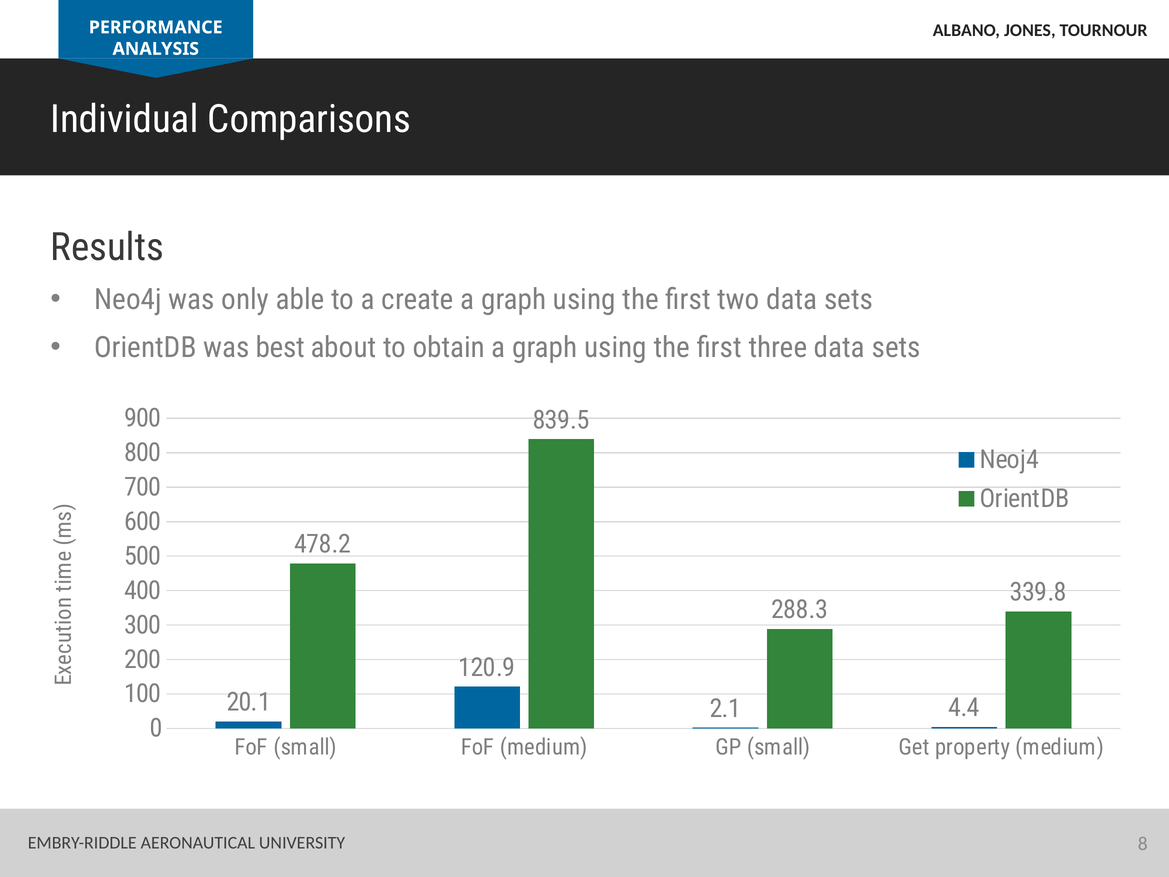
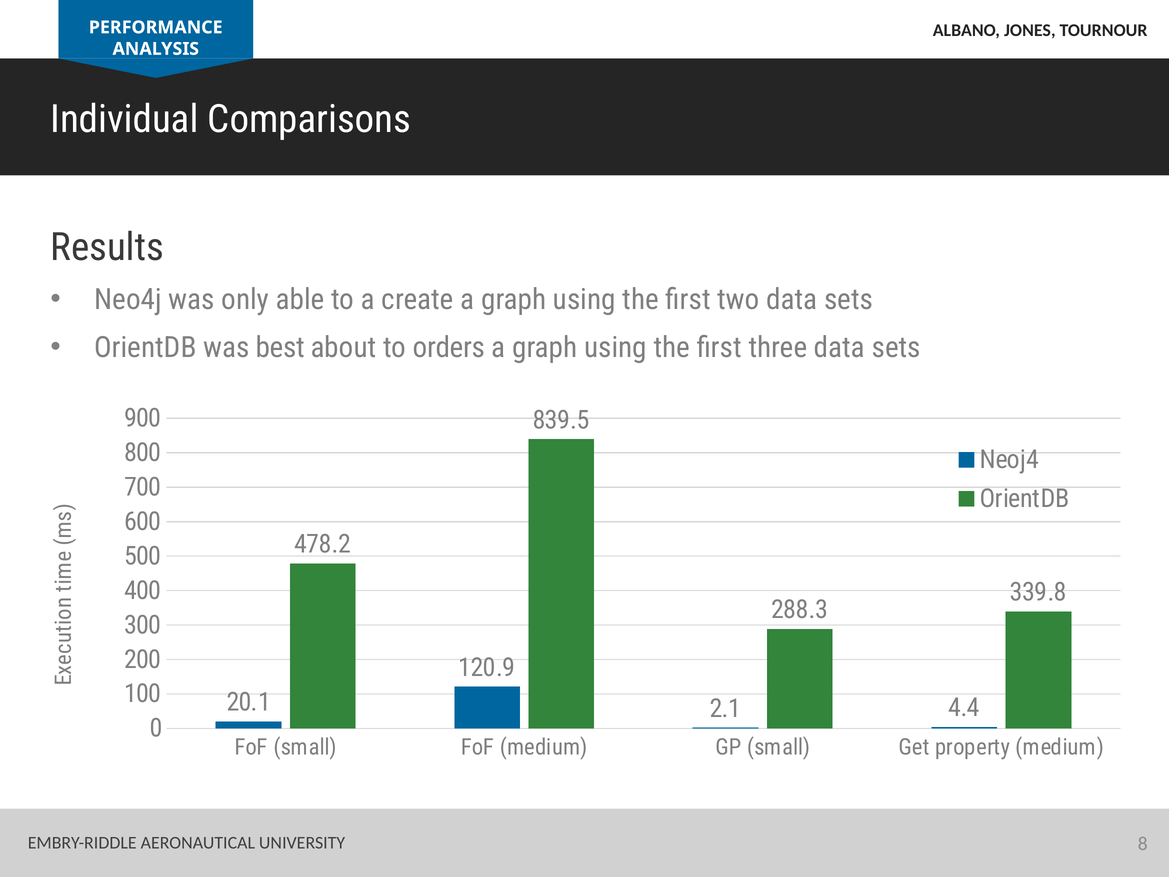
obtain: obtain -> orders (449, 348)
